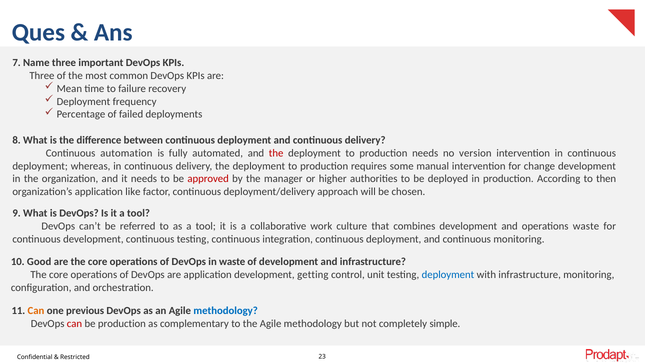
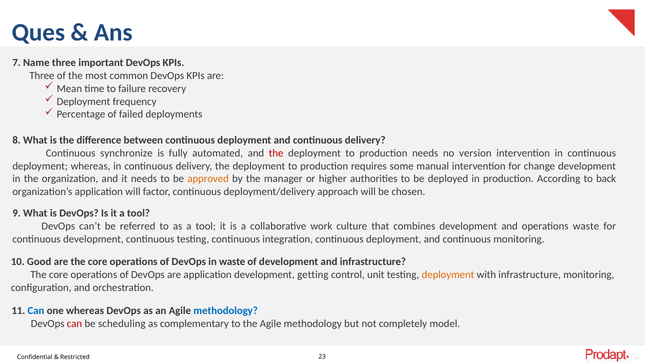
automation: automation -> synchronize (126, 153)
approved colour: red -> orange (208, 179)
then: then -> back (606, 179)
application like: like -> will (133, 192)
deployment colour: blue -> orange (448, 275)
Can colour: orange -> blue (36, 311)
one previous: previous -> whereas (85, 311)
be production: production -> scheduling (122, 324)
simple: simple -> model (445, 324)
